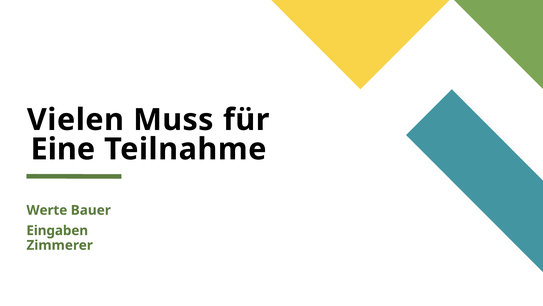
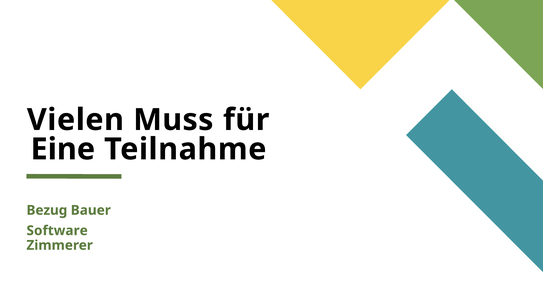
Werte: Werte -> Bezug (47, 210)
Eingaben: Eingaben -> Software (57, 230)
